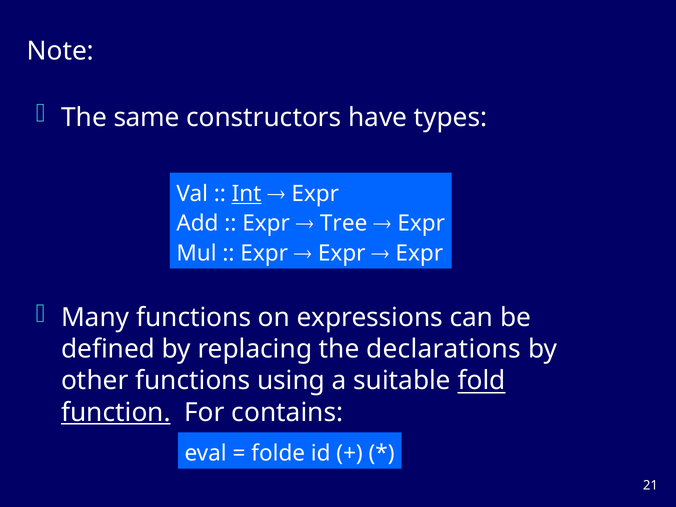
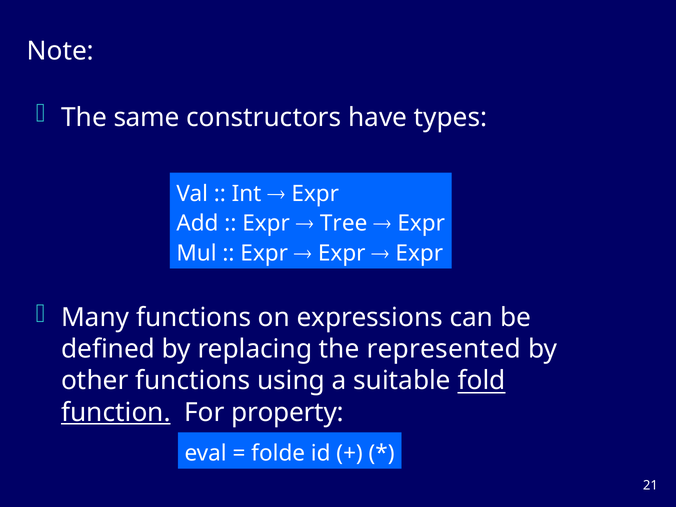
Int underline: present -> none (247, 194)
declarations: declarations -> represented (444, 349)
contains: contains -> property (288, 412)
